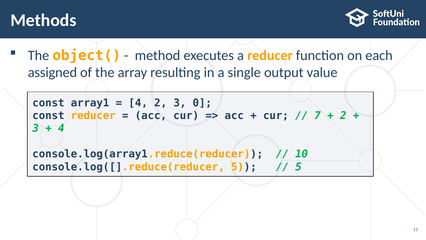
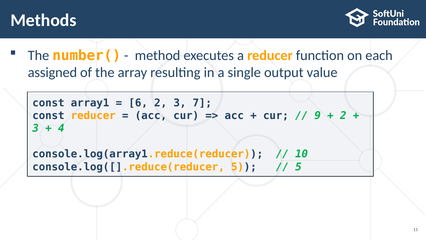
object(: object( -> number( (87, 55)
4: 4 -> 6 (138, 103)
0: 0 -> 7 (202, 103)
7: 7 -> 9 (318, 115)
